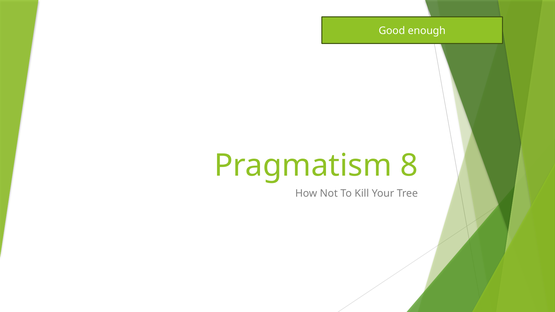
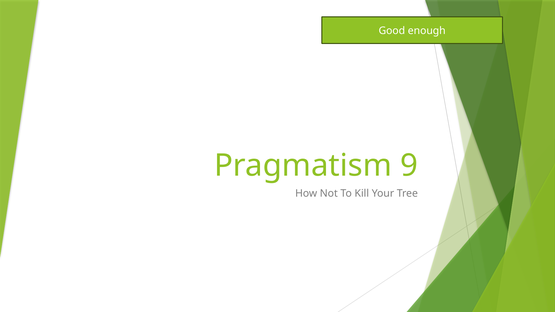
8: 8 -> 9 (409, 166)
